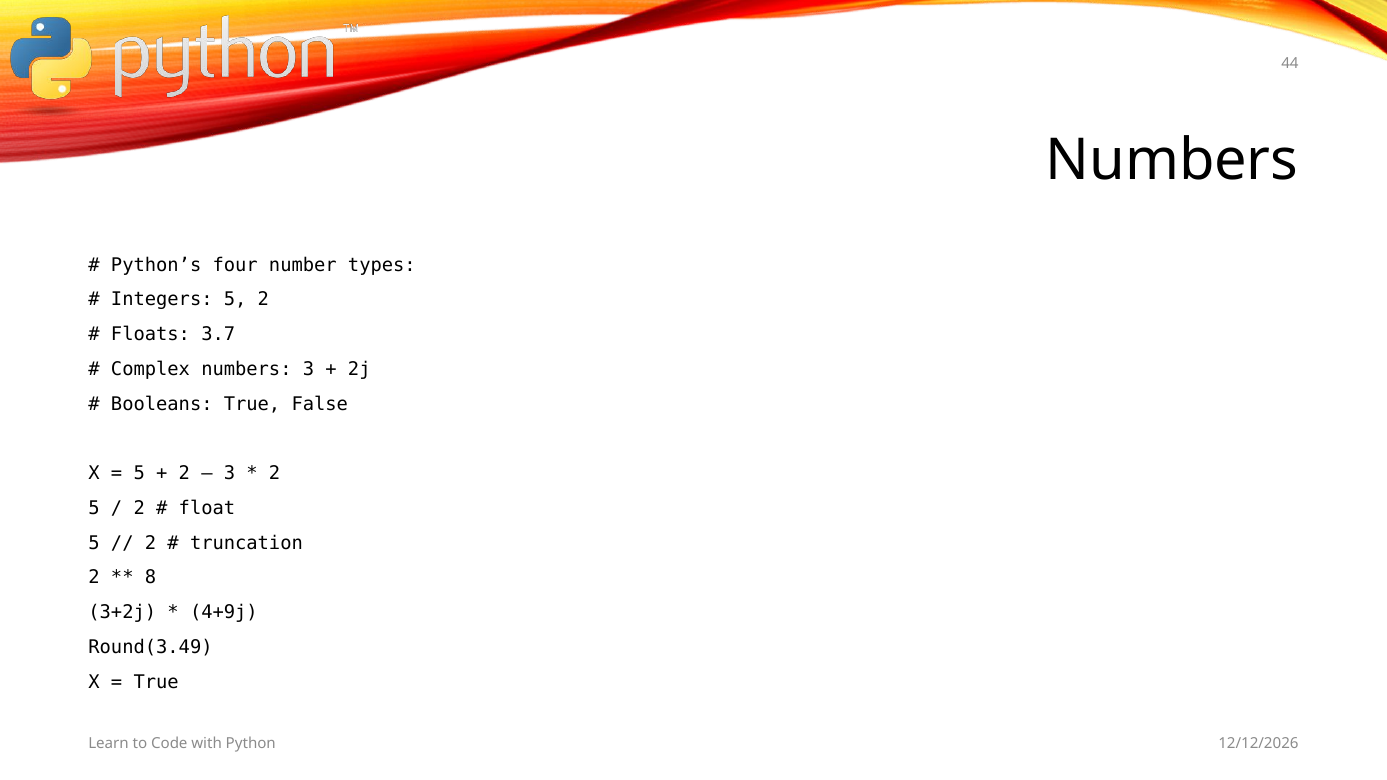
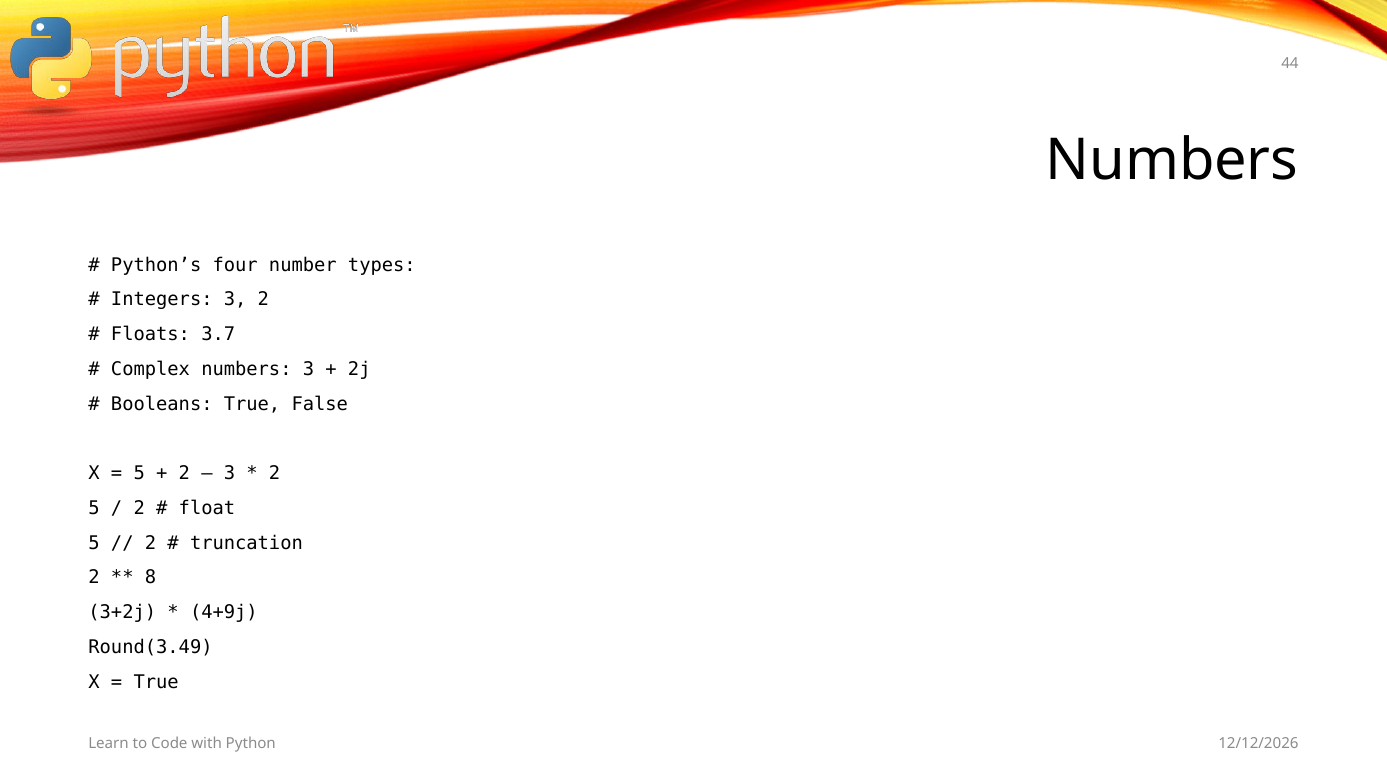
Integers 5: 5 -> 3 (235, 300)
